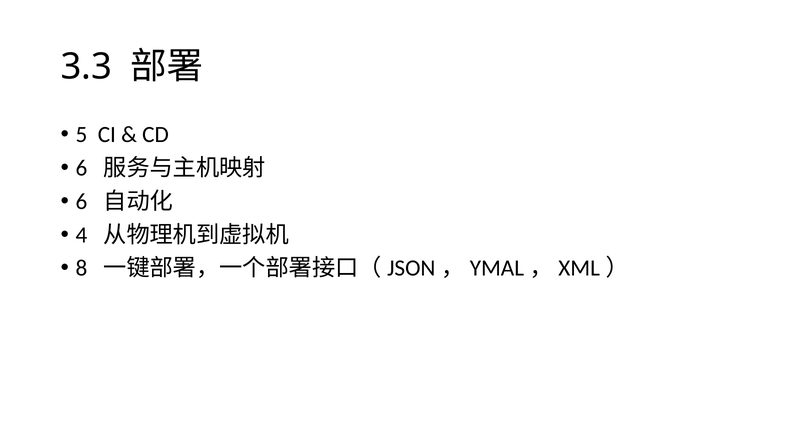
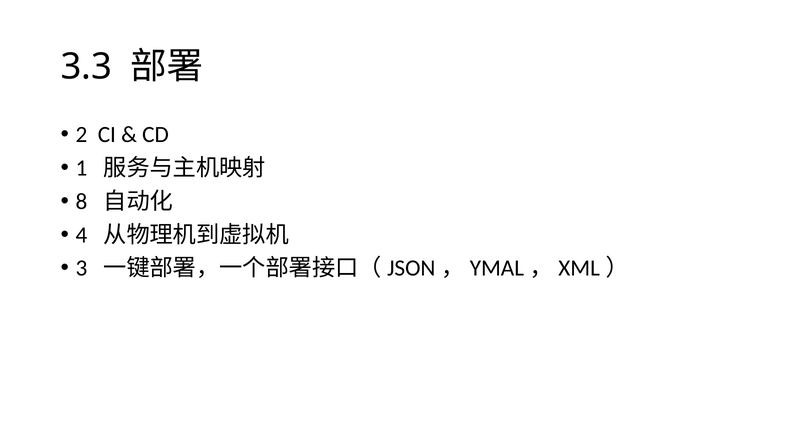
5: 5 -> 2 (81, 135)
6: 6 -> 1 (81, 168)
6: 6 -> 8 (81, 201)
8: 8 -> 3 (81, 268)
